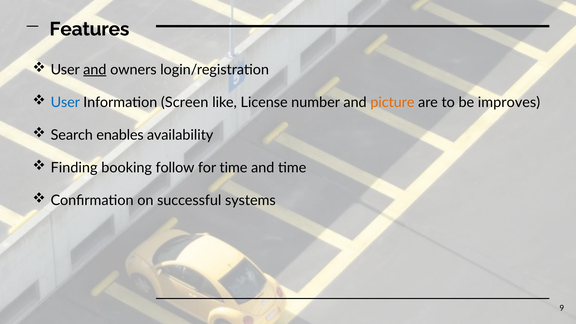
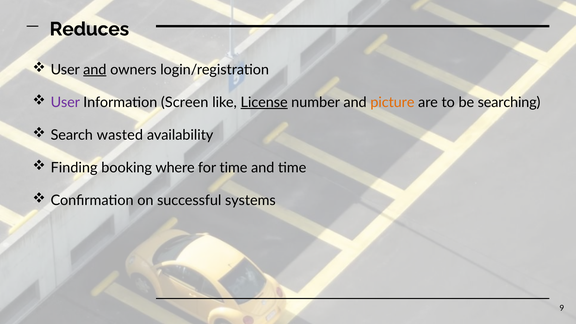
Features: Features -> Reduces (89, 29)
User colour: blue -> purple (65, 102)
License underline: none -> present (264, 102)
improves: improves -> searching (509, 102)
enables: enables -> wasted (120, 135)
follow: follow -> where (175, 168)
